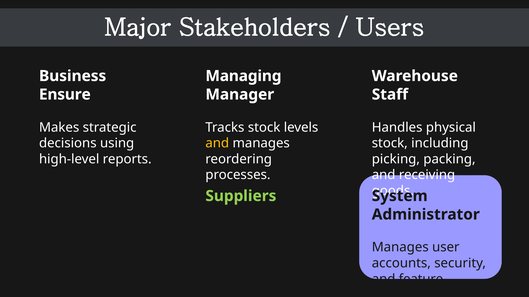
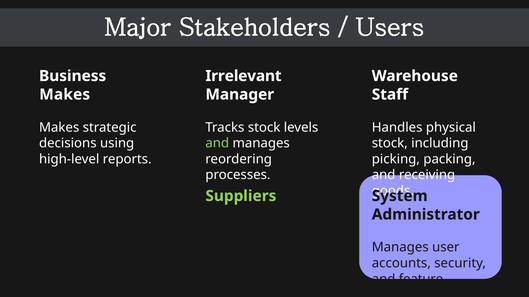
Managing: Managing -> Irrelevant (243, 76)
Ensure: Ensure -> Makes (65, 95)
and colour: yellow -> light green (217, 143)
